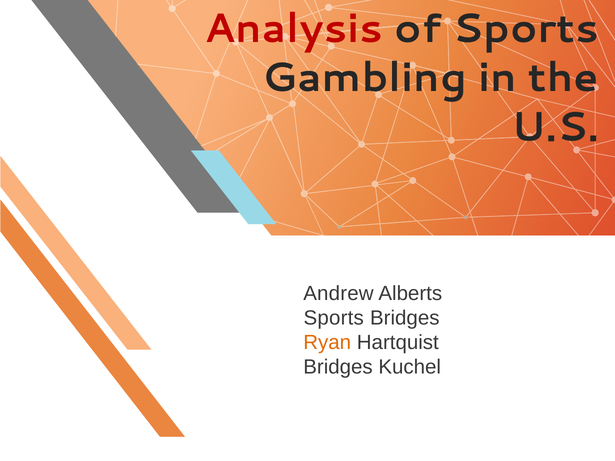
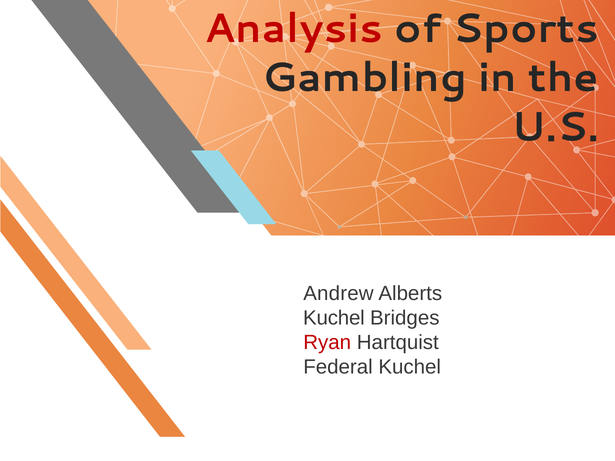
Sports: Sports -> Kuchel (334, 318)
Ryan colour: orange -> red (327, 343)
Bridges: Bridges -> Federal (338, 367)
